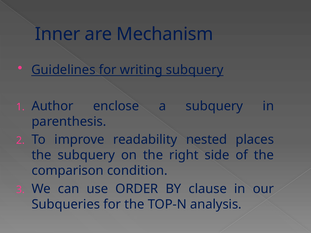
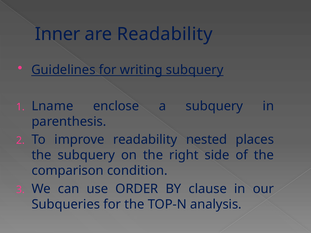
are Mechanism: Mechanism -> Readability (165, 34)
Author: Author -> Lname (52, 106)
